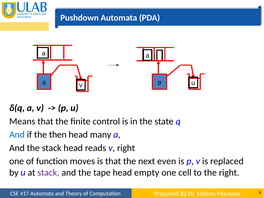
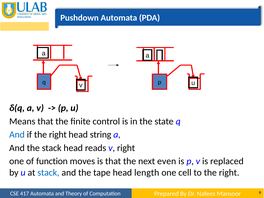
if the then: then -> right (58, 135)
many: many -> string (101, 135)
stack colour: purple -> blue (48, 173)
empty: empty -> length (147, 173)
